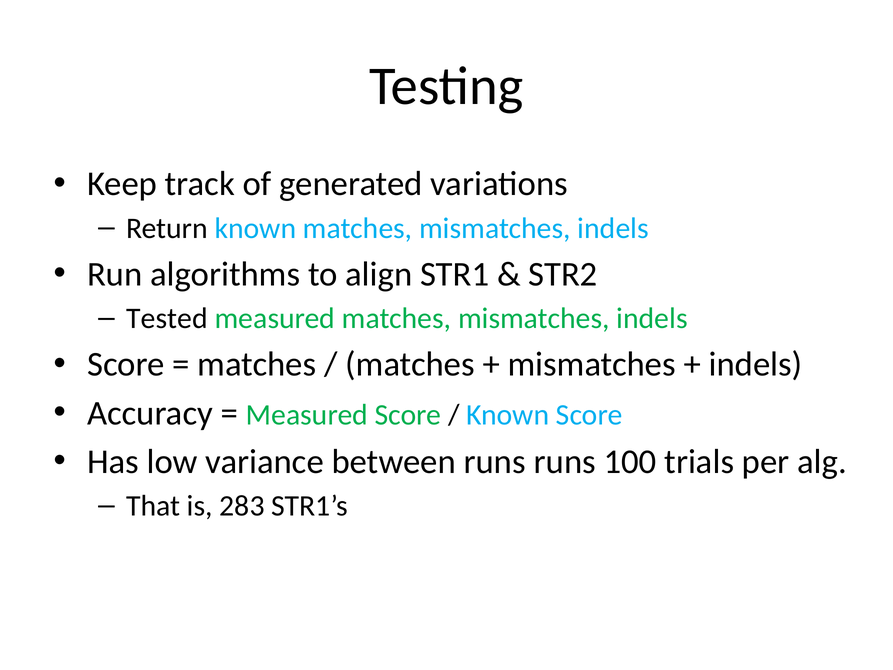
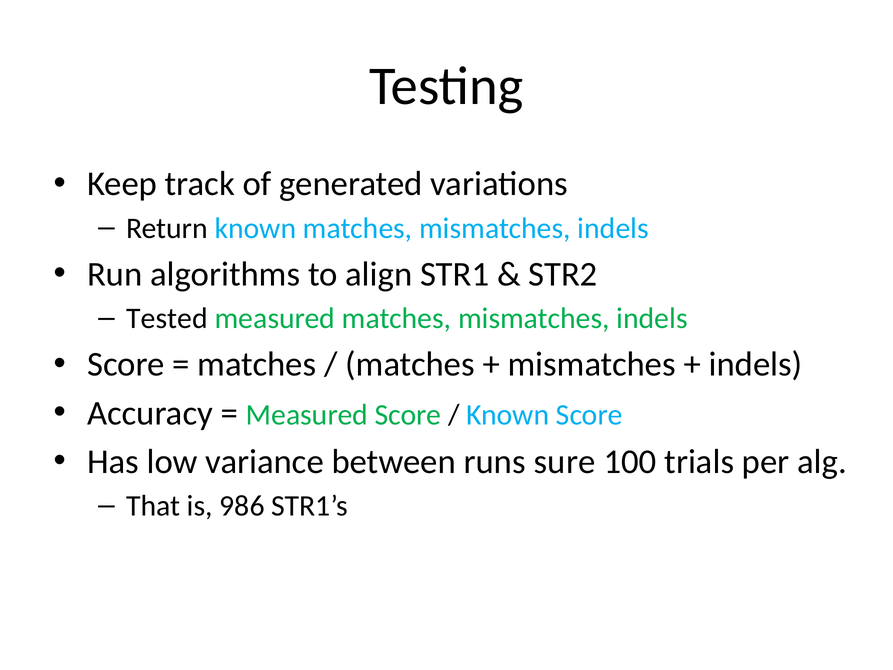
runs runs: runs -> sure (565, 461)
283: 283 -> 986 (242, 506)
